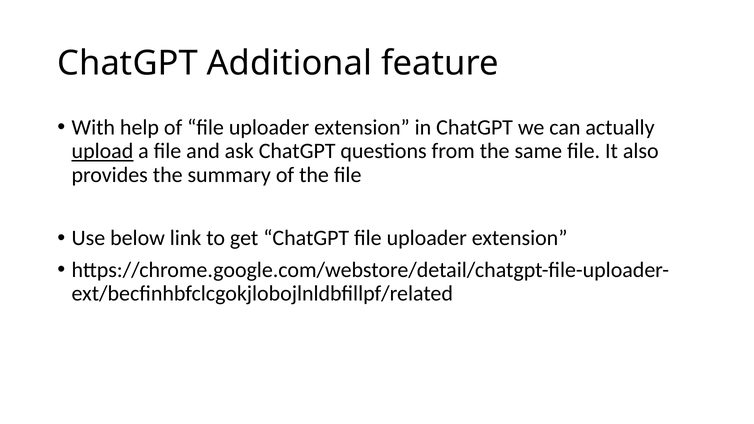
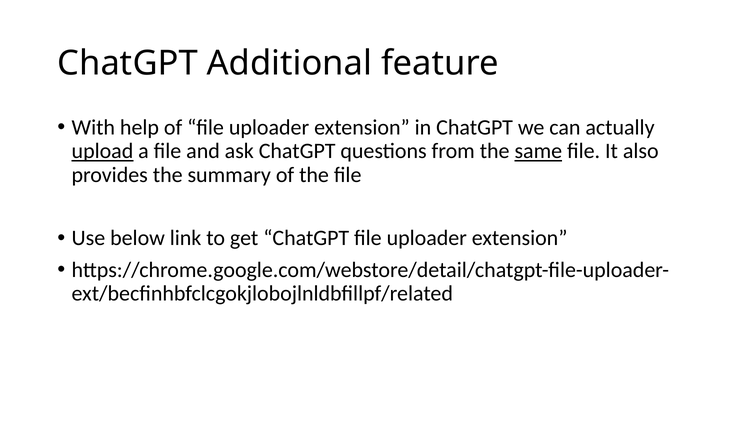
same underline: none -> present (538, 151)
